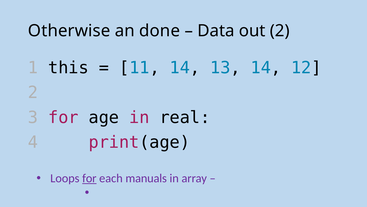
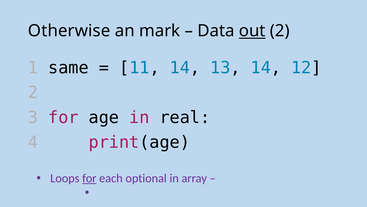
done: done -> mark (160, 31)
out underline: none -> present (252, 31)
this: this -> same (68, 68)
manuals: manuals -> optional (146, 178)
